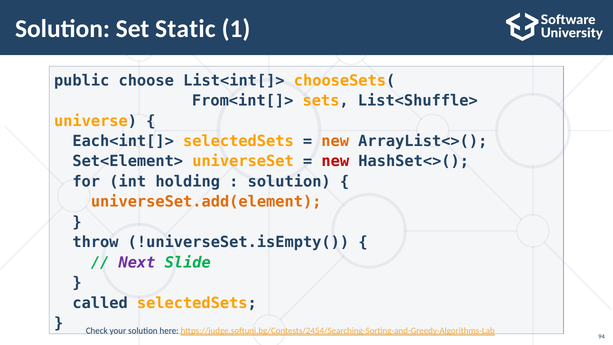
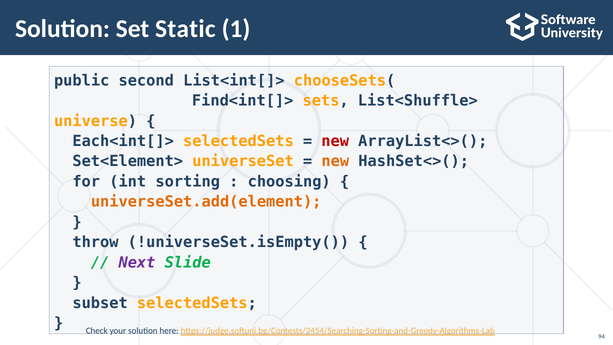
choose: choose -> second (146, 80)
From<int[]>: From<int[]> -> Find<int[]> (243, 101)
new colour: orange -> red (335, 141)
new colour: red -> orange (335, 161)
holding: holding -> sorting (188, 182)
solution: solution -> choosing (289, 182)
called: called -> subset (100, 303)
